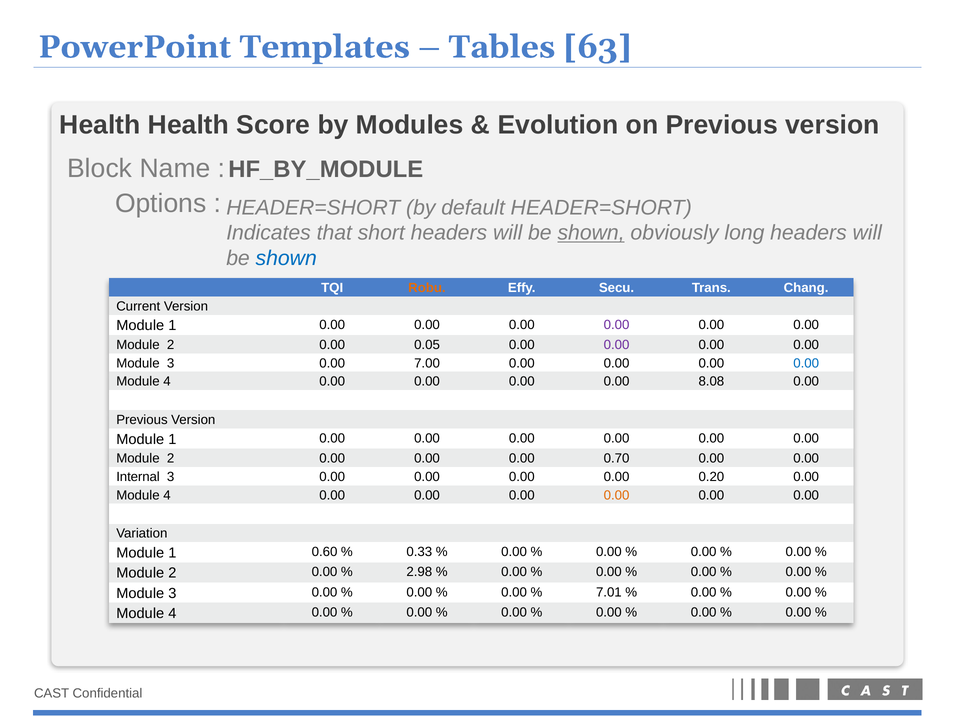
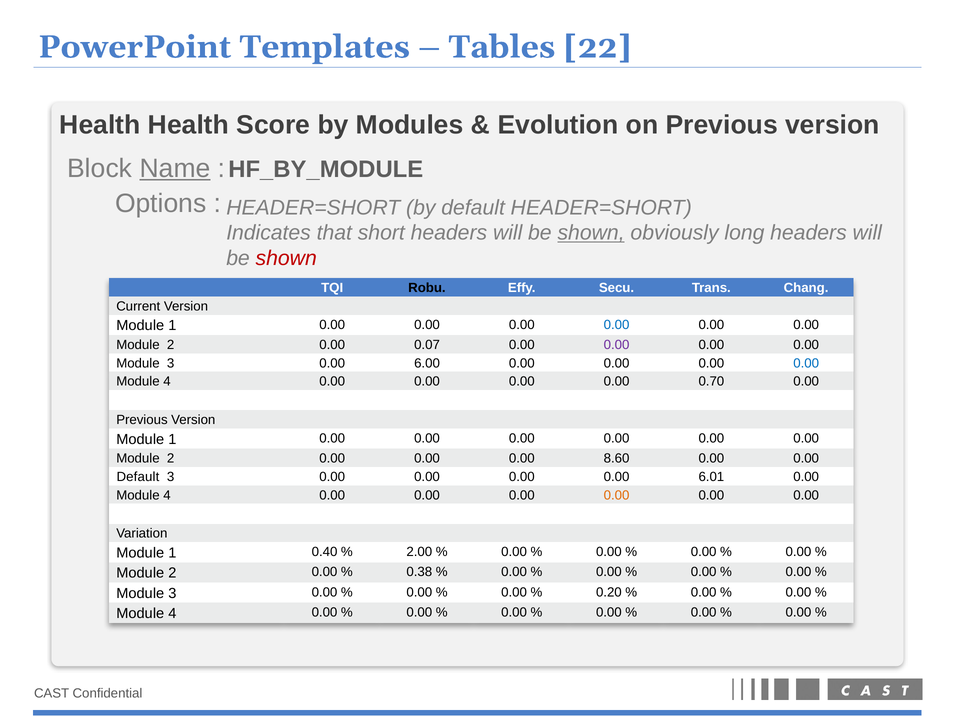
63: 63 -> 22 (597, 47)
Name underline: none -> present (175, 169)
shown colour: blue -> red (286, 259)
Robu colour: orange -> black (427, 288)
0.00 colour: purple -> blue (617, 325)
0.05: 0.05 -> 0.07 (427, 345)
7.00: 7.00 -> 6.00 (427, 363)
8.08: 8.08 -> 0.70 (711, 382)
0.70: 0.70 -> 8.60 (617, 459)
Internal: Internal -> Default (138, 477)
0.20: 0.20 -> 6.01 (711, 477)
0.60: 0.60 -> 0.40 (325, 552)
0.33: 0.33 -> 2.00 (419, 552)
2.98: 2.98 -> 0.38 (419, 572)
7.01: 7.01 -> 0.20 (609, 592)
